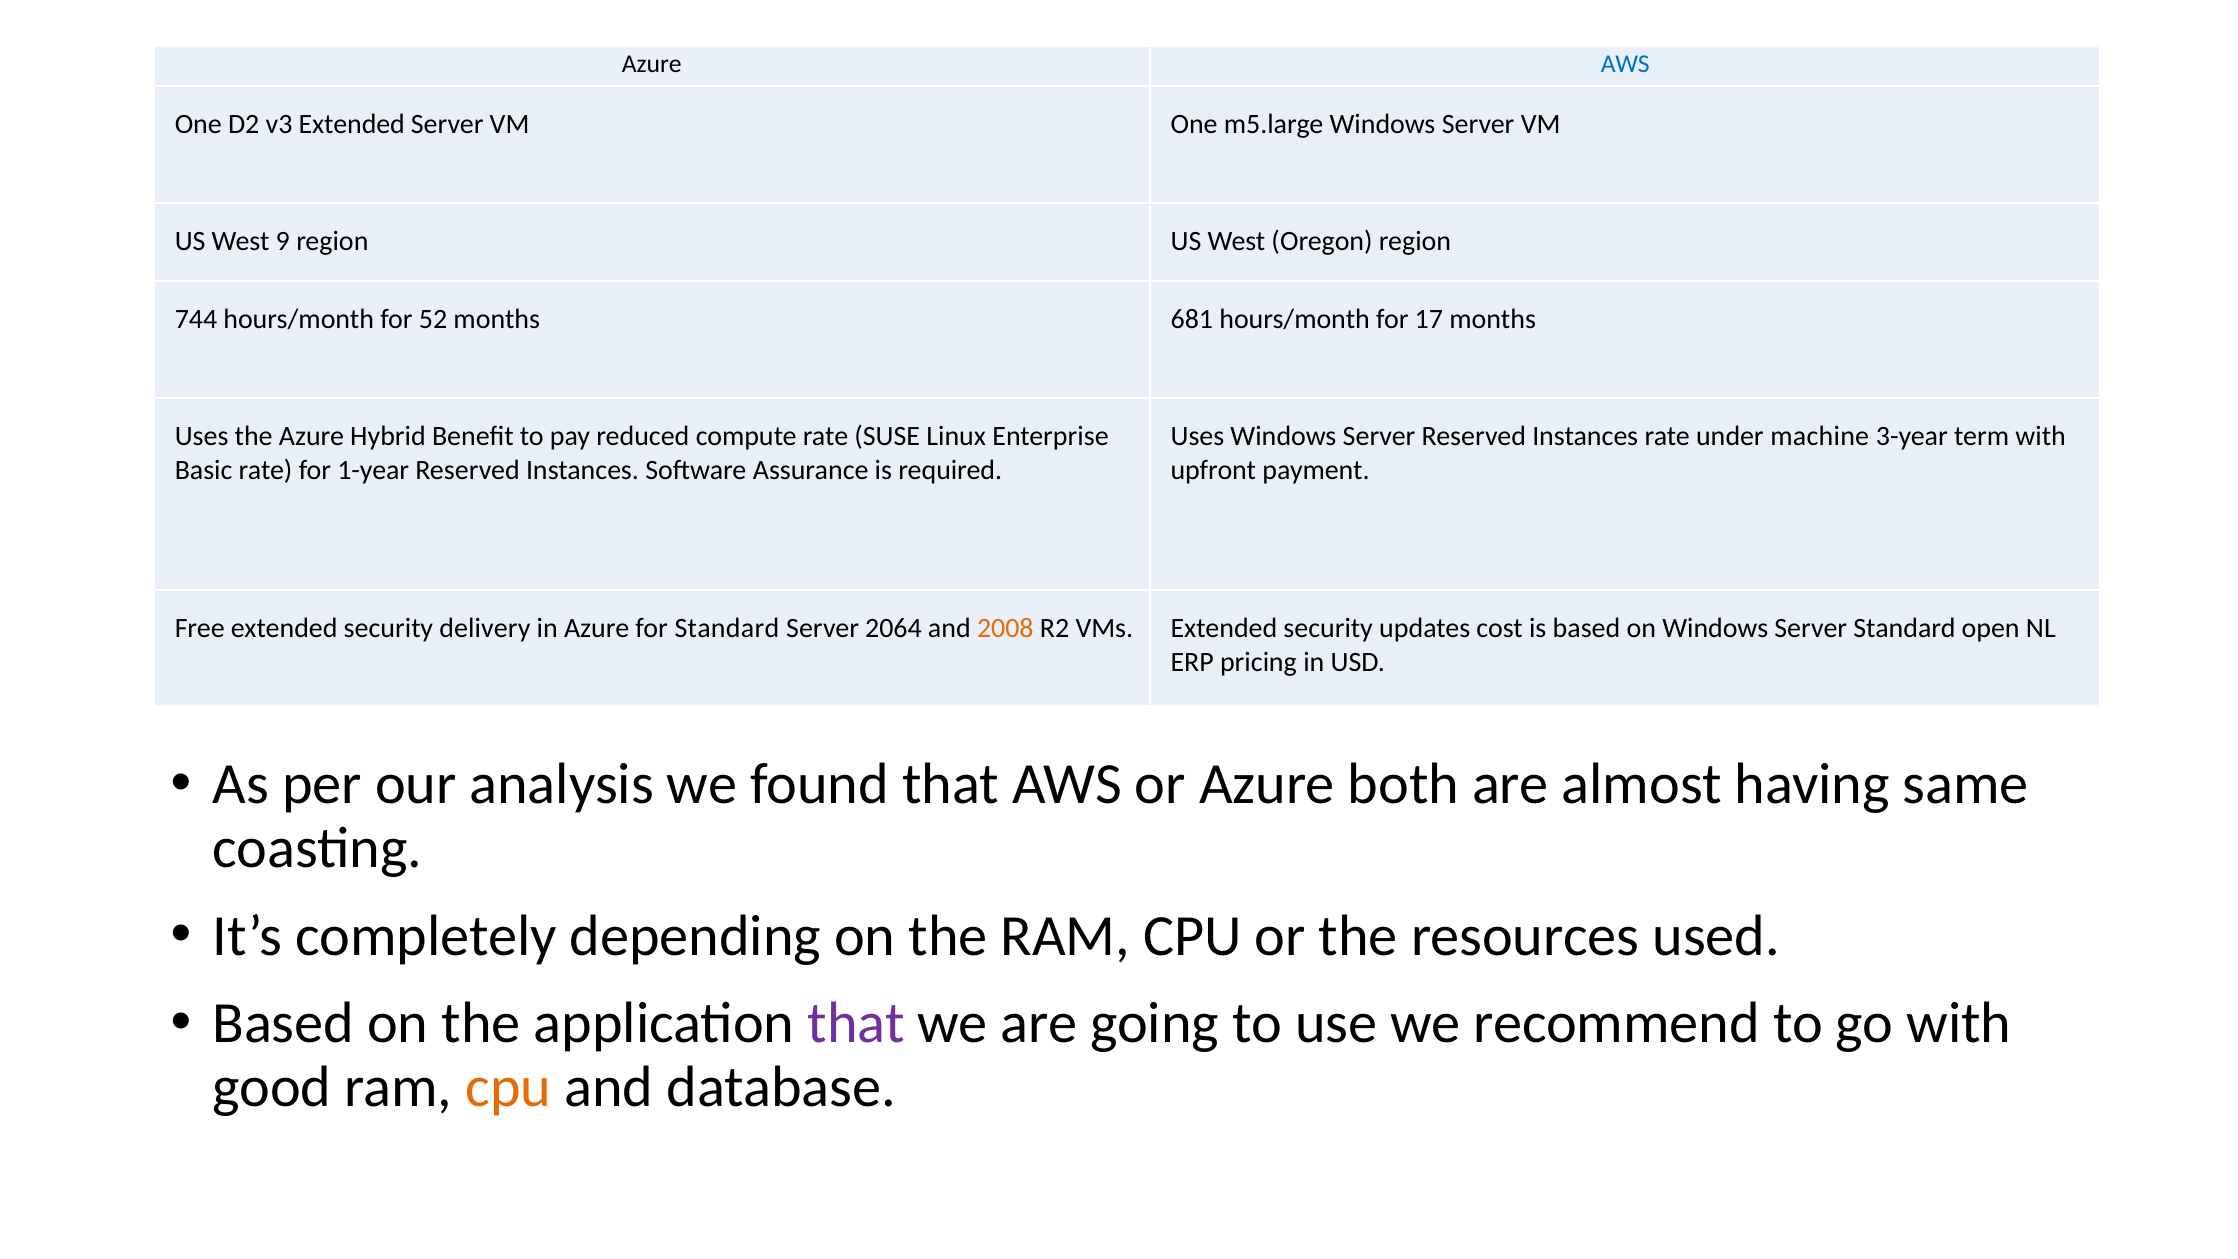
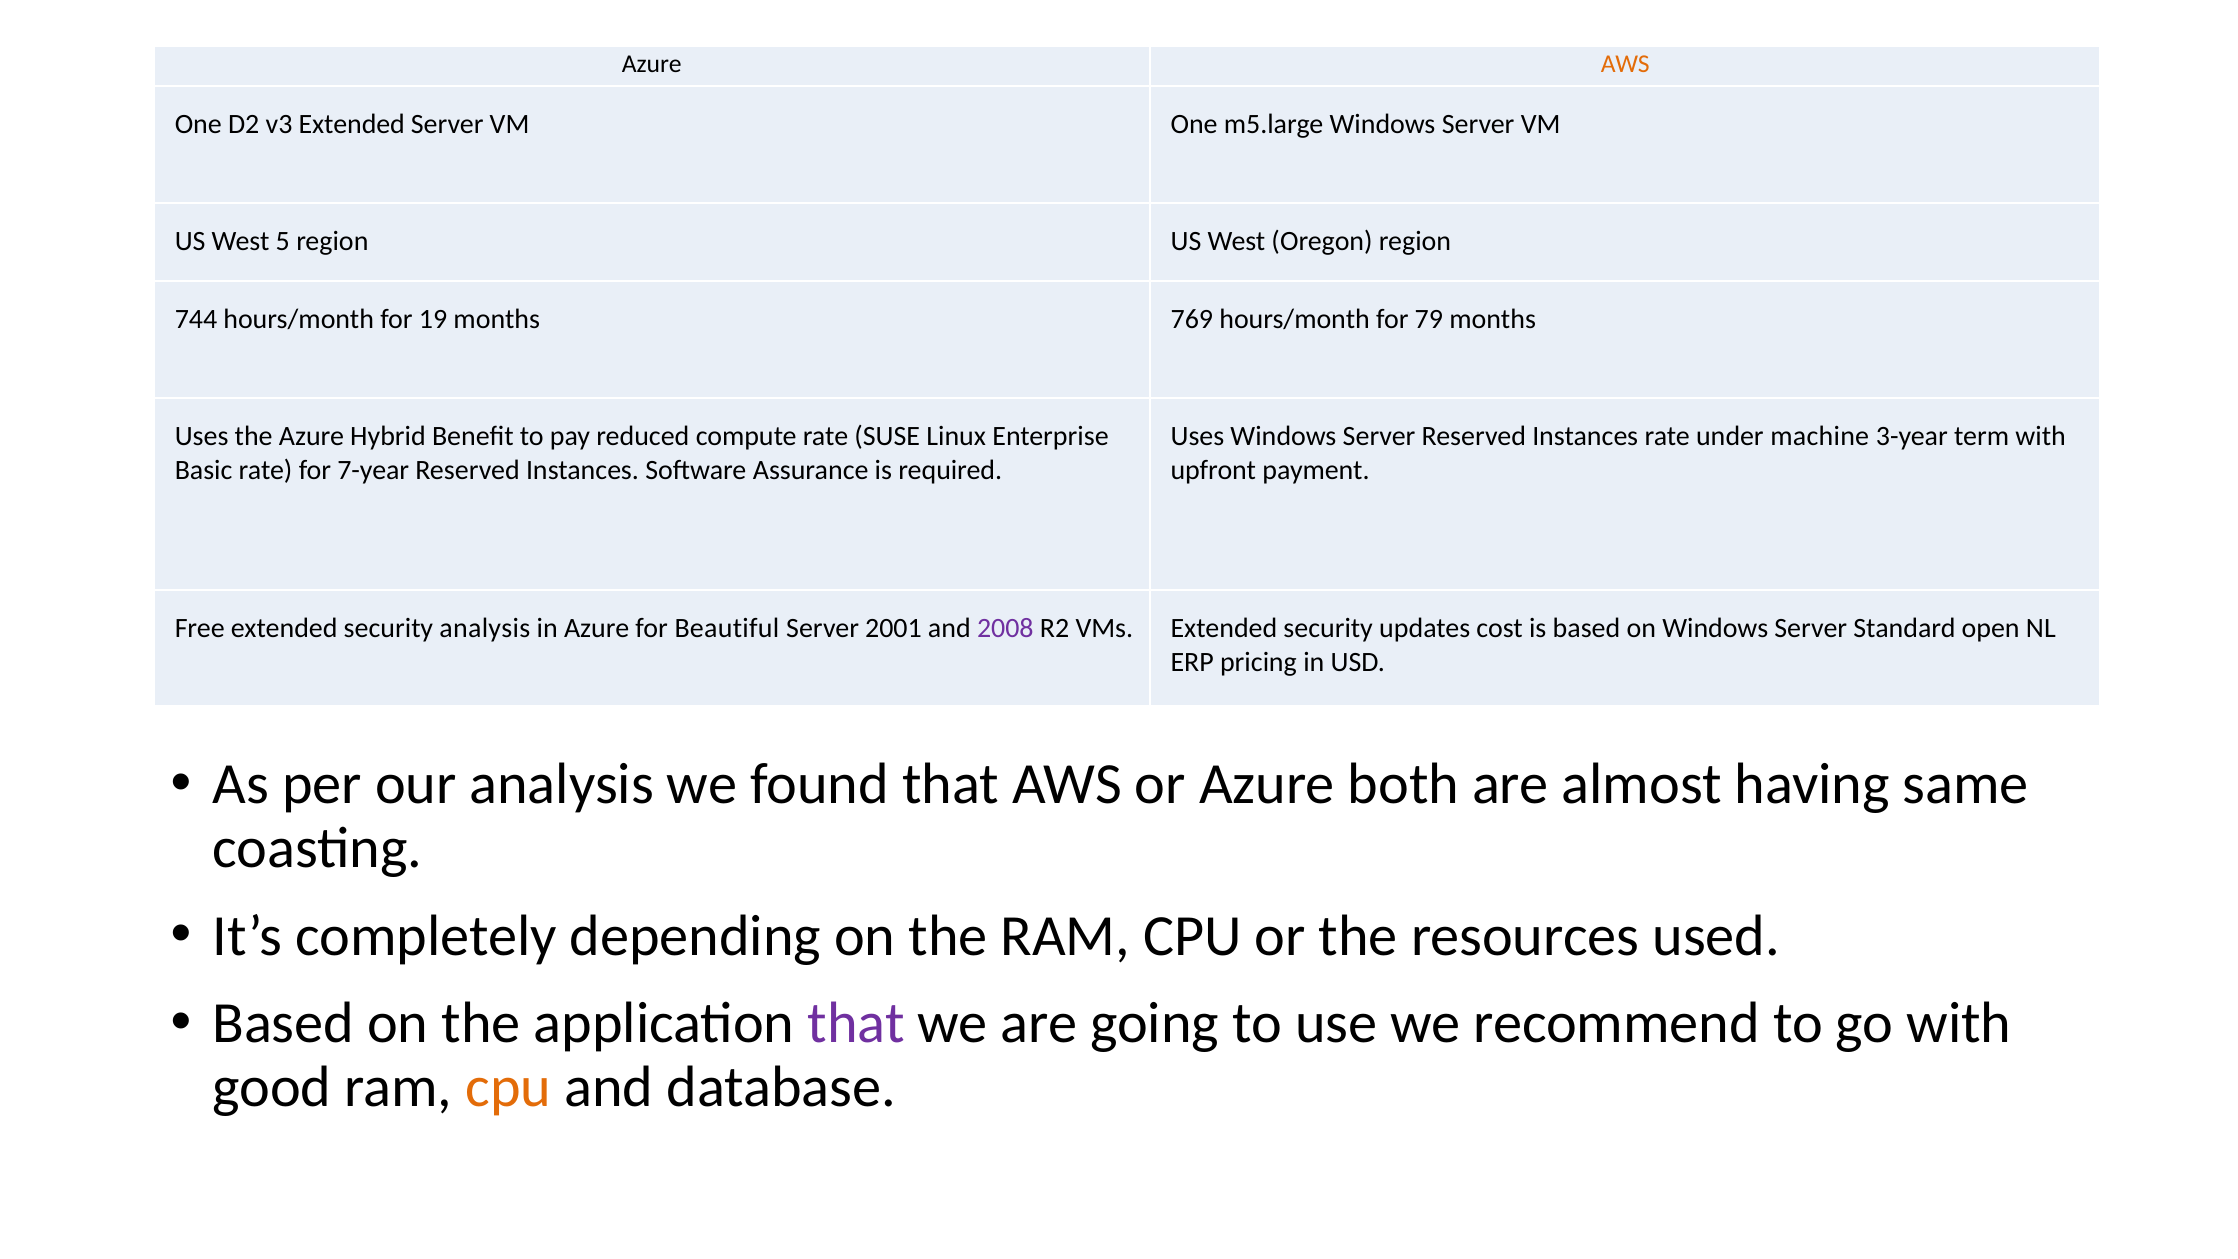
AWS colour: blue -> orange (1625, 64)
9: 9 -> 5 (283, 242)
52: 52 -> 19 (433, 320)
681: 681 -> 769 (1192, 320)
17: 17 -> 79 (1429, 320)
1-year: 1-year -> 7-year (373, 470)
security delivery: delivery -> analysis (485, 628)
for Standard: Standard -> Beautiful (727, 628)
2064: 2064 -> 2001 (893, 628)
2008 colour: orange -> purple (1005, 628)
